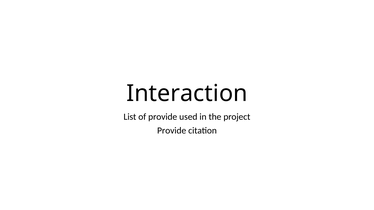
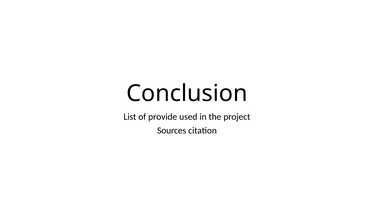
Interaction: Interaction -> Conclusion (187, 93)
Provide: Provide -> Sources (172, 131)
